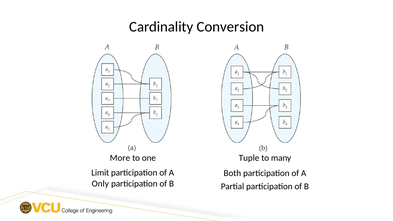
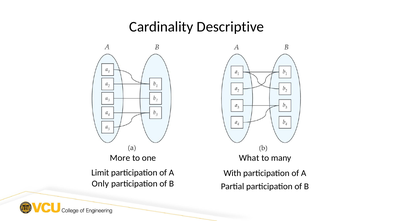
Conversion: Conversion -> Descriptive (230, 27)
Tuple: Tuple -> What (249, 158)
Both: Both -> With (232, 173)
